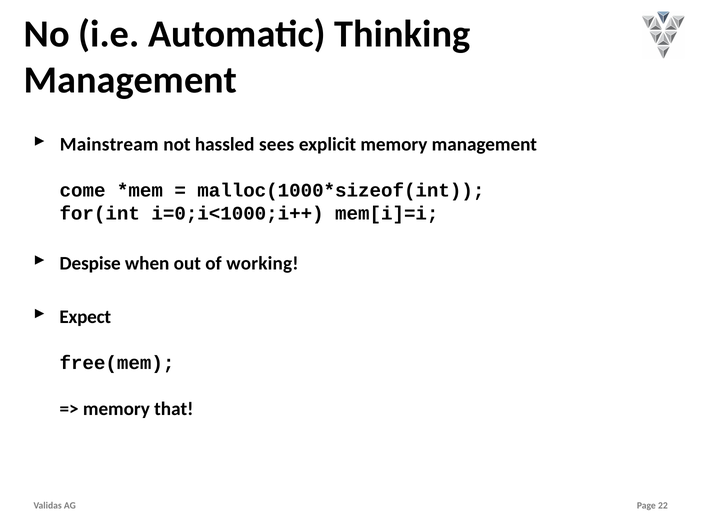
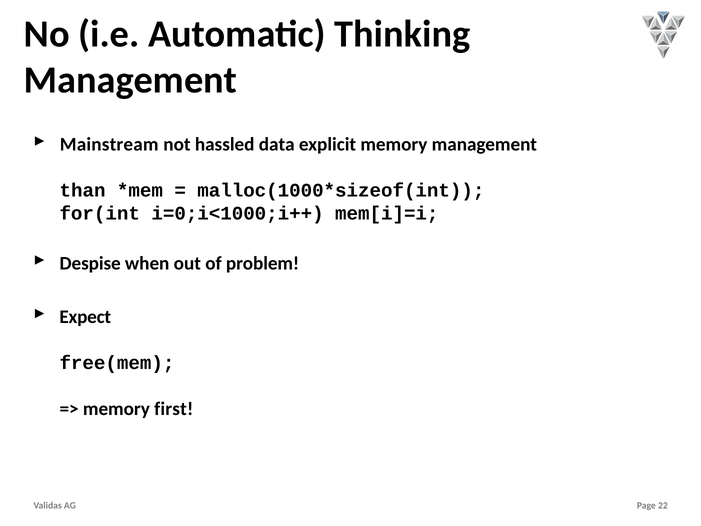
sees: sees -> data (277, 144)
come: come -> than (83, 190)
working: working -> problem (263, 263)
that: that -> first (174, 409)
